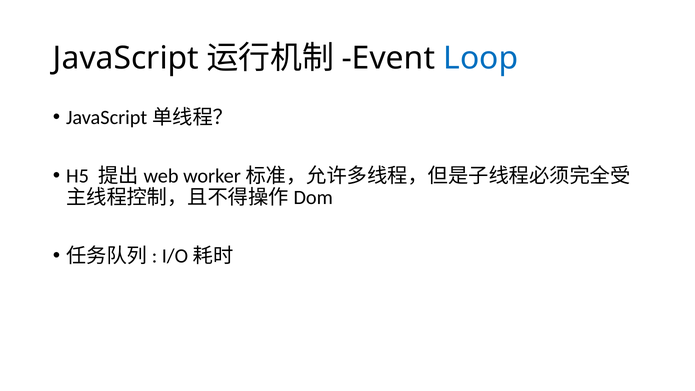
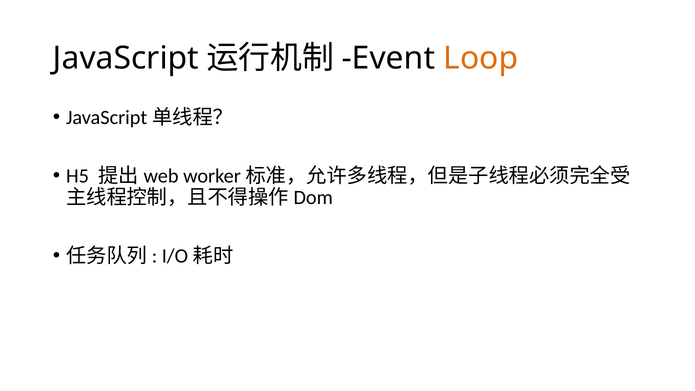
Loop colour: blue -> orange (481, 58)
